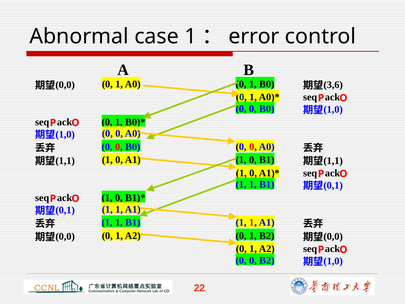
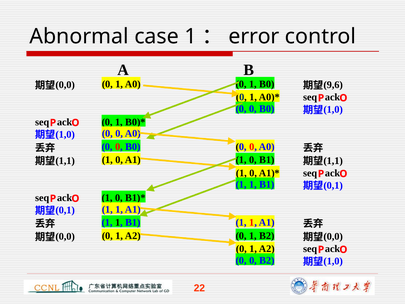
3,6: 3,6 -> 9,6 (333, 85)
